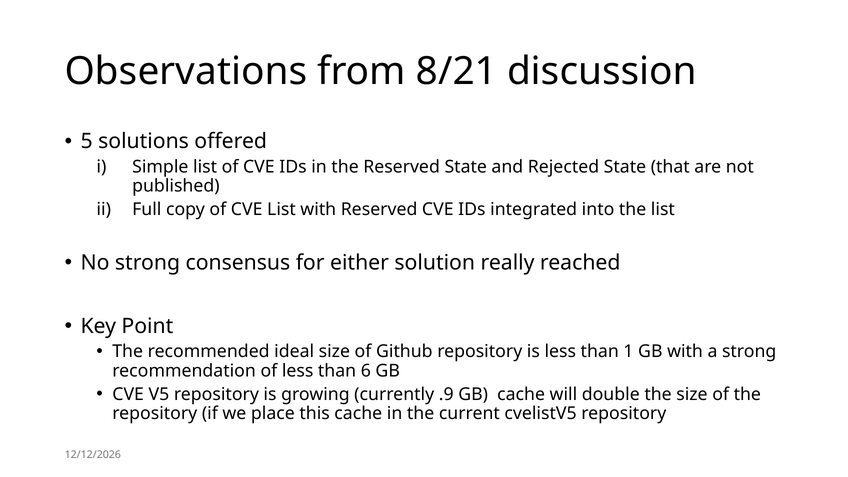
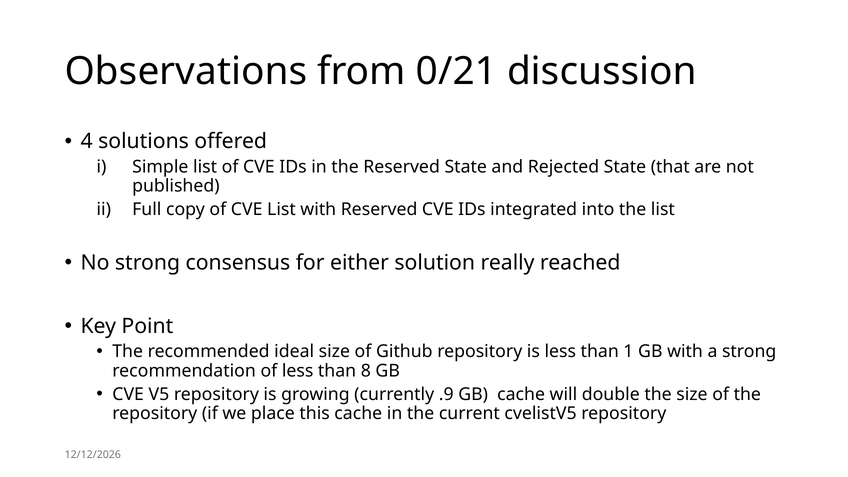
8/21: 8/21 -> 0/21 (456, 71)
5: 5 -> 4 (87, 141)
6: 6 -> 8 (366, 371)
